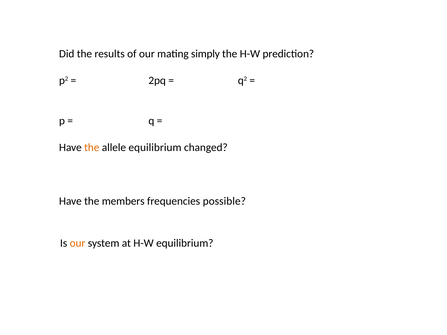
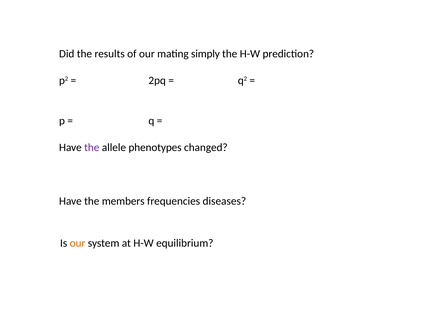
the colour: orange -> purple (92, 148)
allele equilibrium: equilibrium -> phenotypes (155, 148)
possible: possible -> diseases (224, 201)
